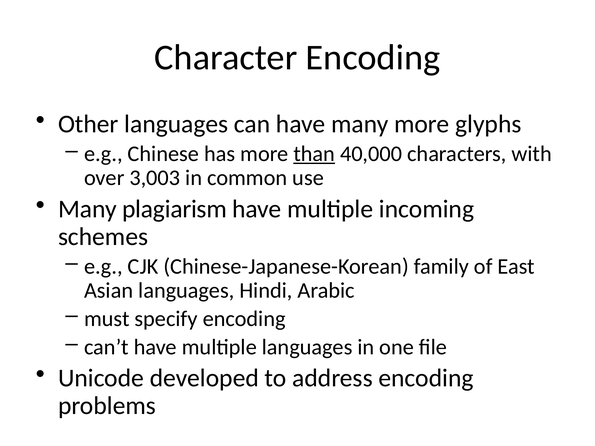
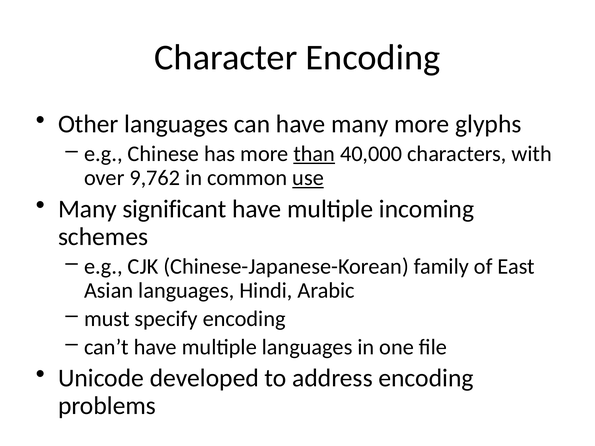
3,003: 3,003 -> 9,762 (155, 178)
use underline: none -> present (308, 178)
plagiarism: plagiarism -> significant (174, 209)
